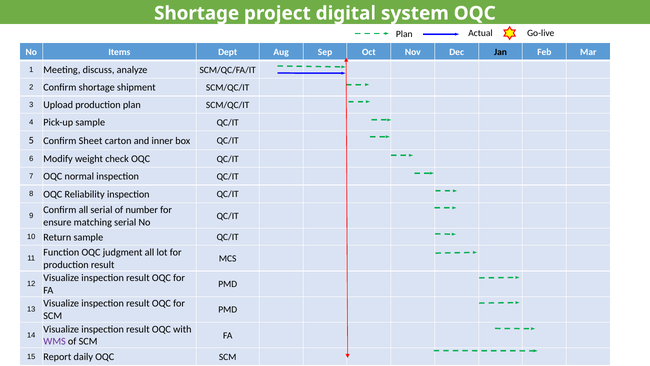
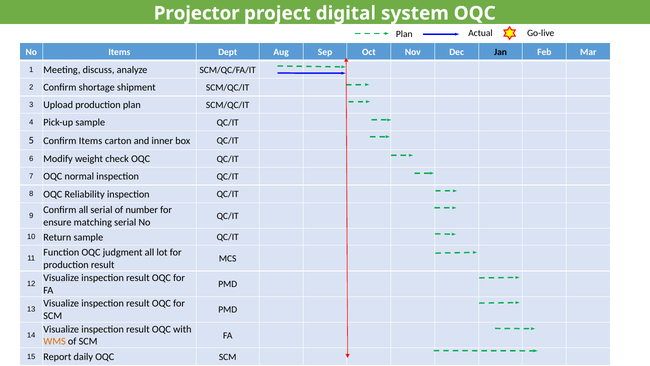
Shortage: Shortage -> Projector (197, 13)
Confirm Sheet: Sheet -> Items (91, 141)
WMS colour: purple -> orange (55, 341)
